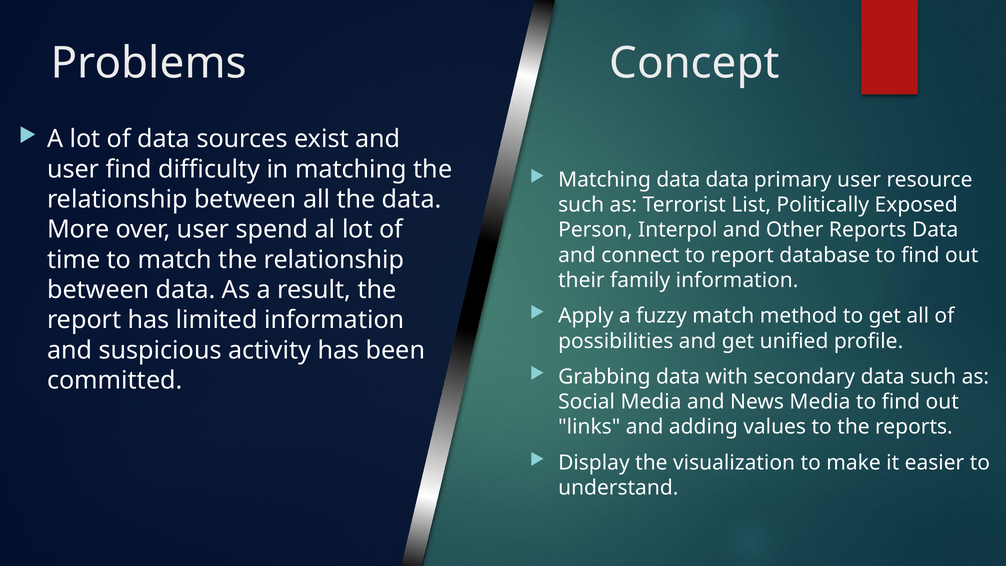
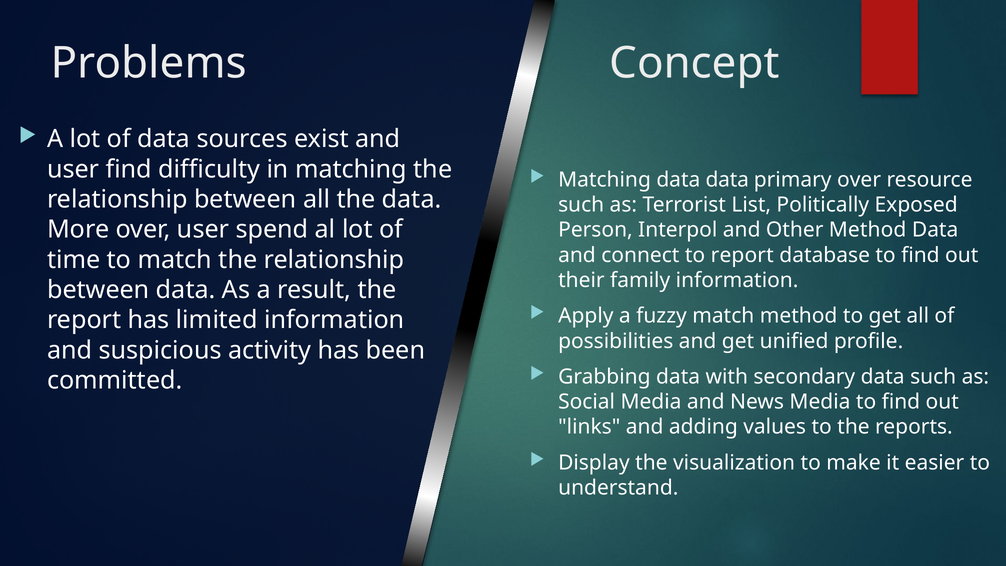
primary user: user -> over (859, 180)
Other Reports: Reports -> Method (868, 230)
